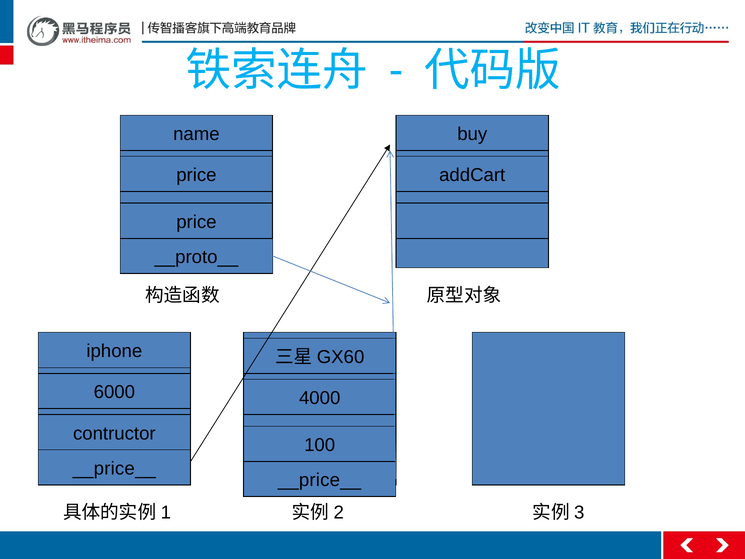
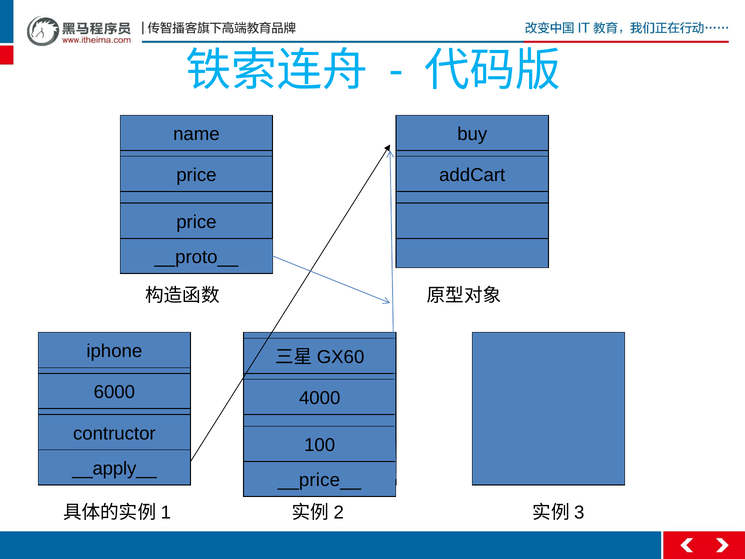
__price__: __price__ -> __apply__ (114, 468)
